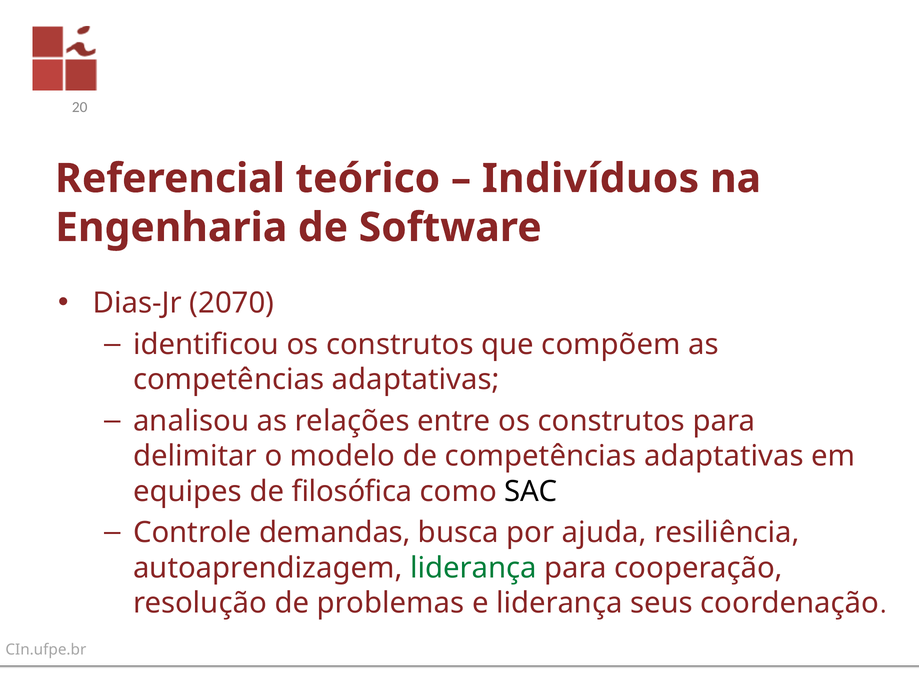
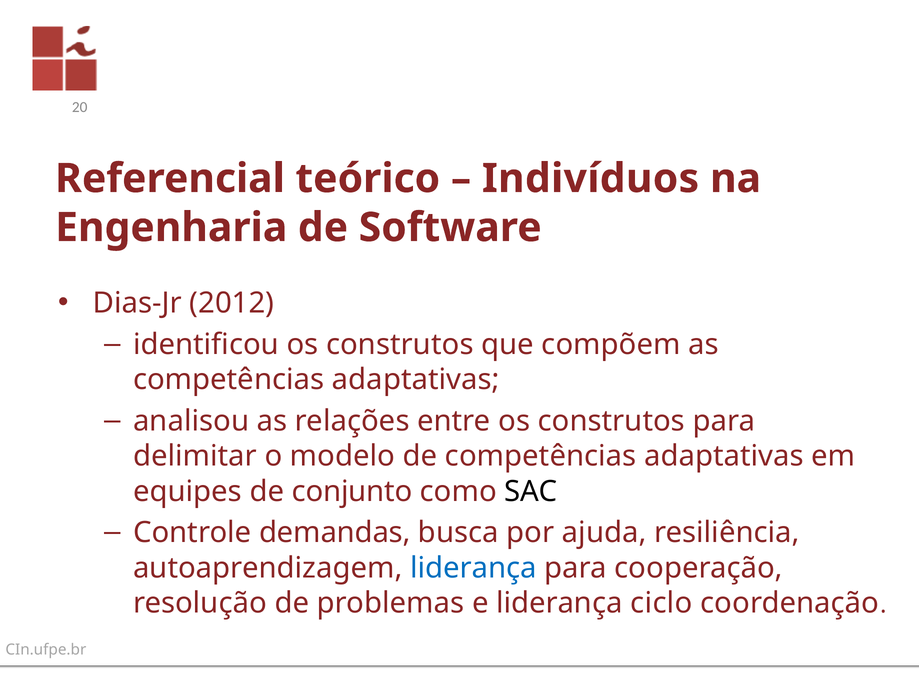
2070: 2070 -> 2012 (232, 303)
filosófica: filosófica -> conjunto (352, 492)
liderança colour: green -> blue (473, 568)
seus: seus -> ciclo (661, 603)
